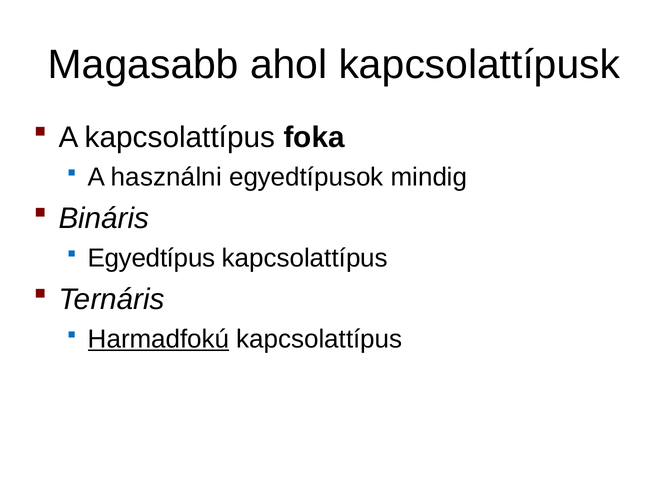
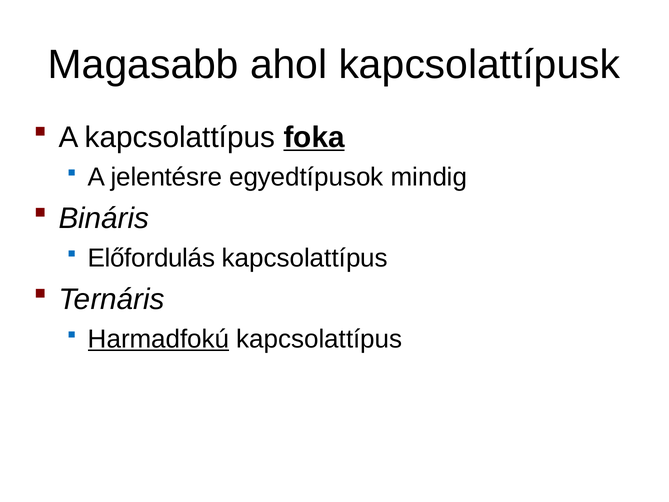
foka underline: none -> present (314, 137)
használni: használni -> jelentésre (166, 177)
Egyedtípus: Egyedtípus -> Előfordulás (151, 258)
